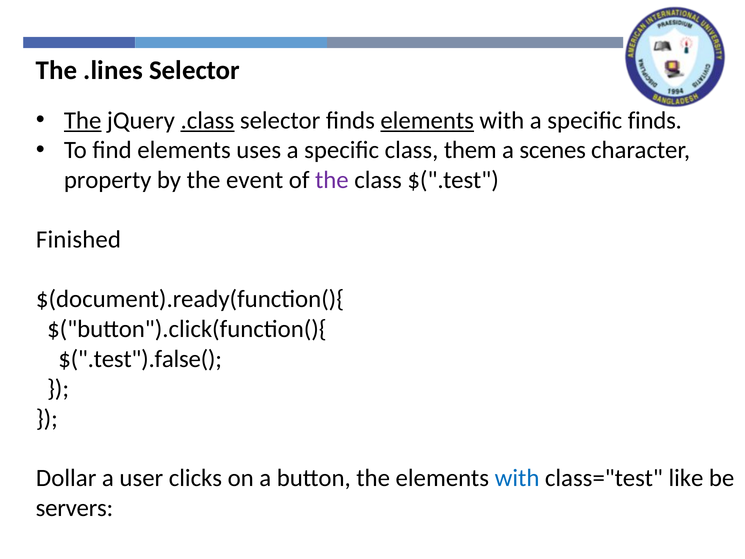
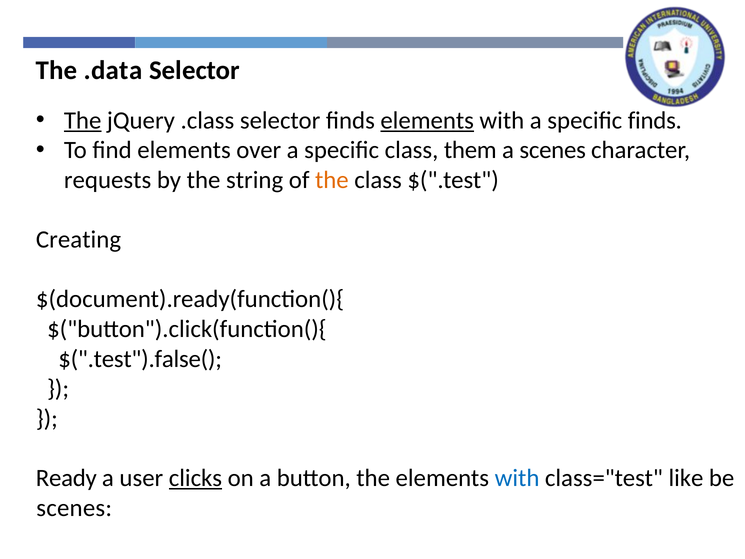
.lines: .lines -> .data (113, 70)
.class underline: present -> none (207, 120)
uses: uses -> over (259, 150)
property: property -> requests (108, 180)
event: event -> string (255, 180)
the colour: purple -> orange (332, 180)
Finished: Finished -> Creating (79, 240)
Dollar: Dollar -> Ready (66, 478)
clicks underline: none -> present (195, 478)
servers: servers -> scenes (74, 508)
